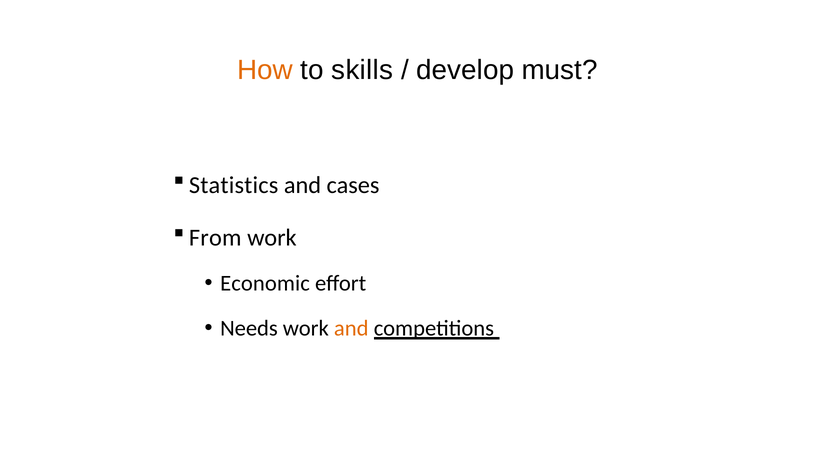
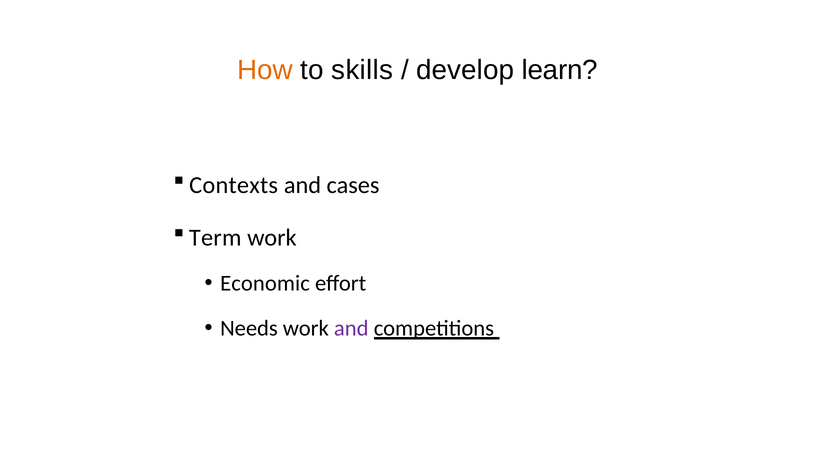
must: must -> learn (560, 70)
Statistics: Statistics -> Contexts (234, 185)
From: From -> Term (215, 238)
and colour: orange -> purple (351, 329)
